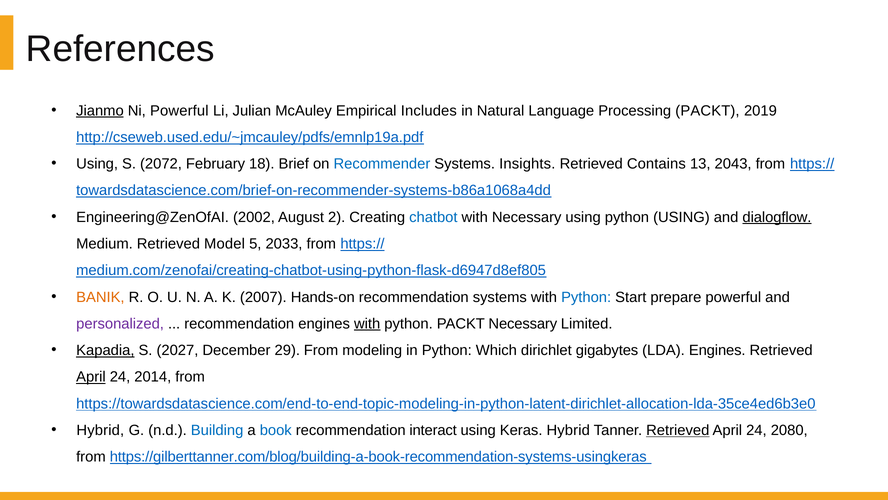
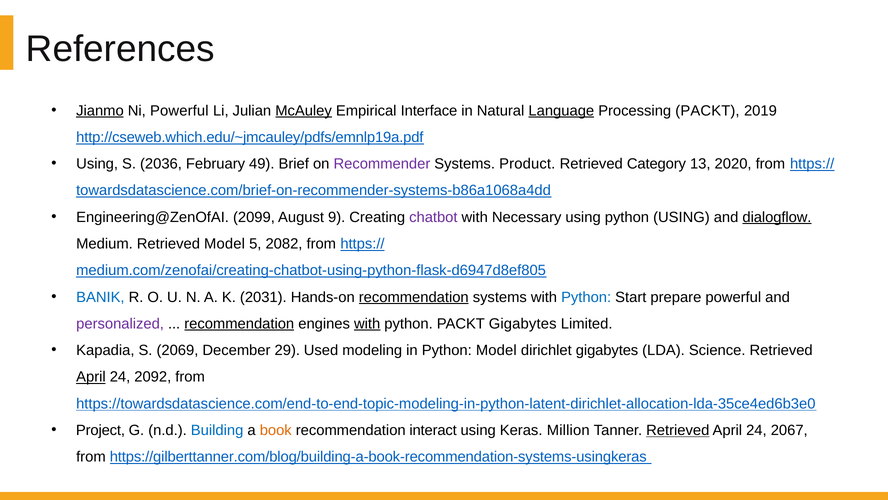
McAuley underline: none -> present (304, 111)
Includes: Includes -> Interface (429, 111)
Language underline: none -> present (561, 111)
http://cseweb.used.edu/~jmcauley/pdfs/emnlp19a.pdf: http://cseweb.used.edu/~jmcauley/pdfs/emnlp19a.pdf -> http://cseweb.which.edu/~jmcauley/pdfs/emnlp19a.pdf (250, 137)
2072: 2072 -> 2036 (161, 164)
18: 18 -> 49 (262, 164)
Recommender colour: blue -> purple (382, 164)
Insights: Insights -> Product (527, 164)
Contains: Contains -> Category (656, 164)
2043: 2043 -> 2020 (733, 164)
2002: 2002 -> 2099 (254, 217)
2: 2 -> 9 (337, 217)
chatbot colour: blue -> purple (433, 217)
2033: 2033 -> 2082 (284, 244)
BANIK colour: orange -> blue (100, 297)
2007: 2007 -> 2031 (263, 297)
recommendation underline: none -> present (414, 297)
recommendation underline: none -> present (239, 323)
PACKT Necessary: Necessary -> Gigabytes (523, 323)
Kapadia underline: present -> none (105, 350)
2027: 2027 -> 2069 (177, 350)
29 From: From -> Used (321, 350)
Python Which: Which -> Model (496, 350)
LDA Engines: Engines -> Science (717, 350)
2014: 2014 -> 2092 (153, 377)
Hybrid: Hybrid -> Project (100, 430)
book colour: blue -> orange (276, 430)
Keras Hybrid: Hybrid -> Million (568, 430)
2080: 2080 -> 2067 (789, 430)
